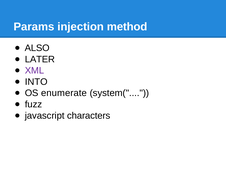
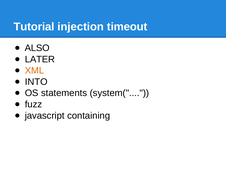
Params: Params -> Tutorial (34, 27)
method: method -> timeout (127, 27)
XML colour: purple -> orange (35, 71)
enumerate: enumerate -> statements (64, 93)
characters: characters -> containing (89, 116)
